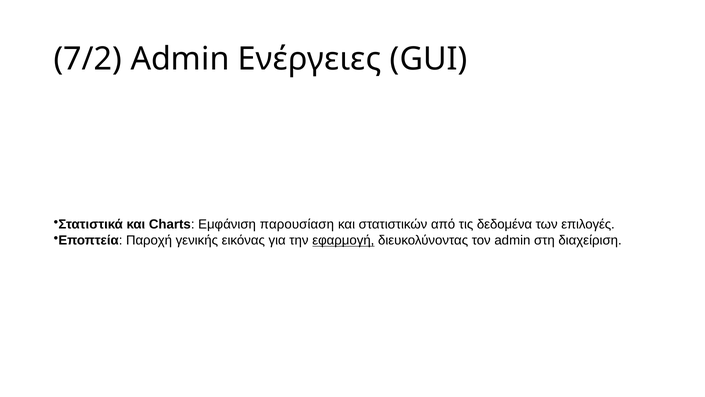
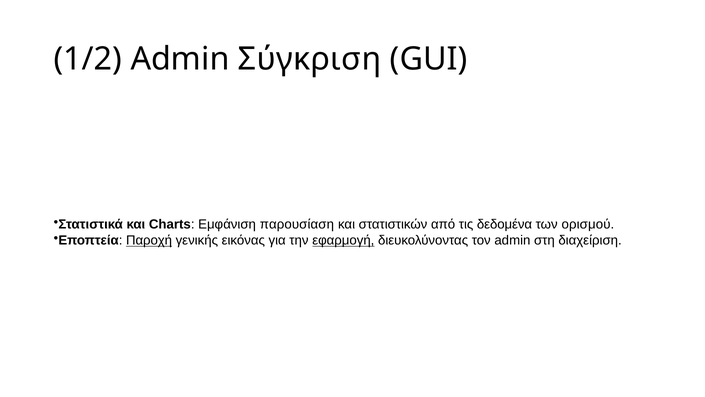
7/2: 7/2 -> 1/2 (88, 59)
Ενέργειες: Ενέργειες -> Σύγκριση (310, 59)
επιλογές: επιλογές -> ορισμού (588, 224)
Παροχή underline: none -> present (149, 240)
